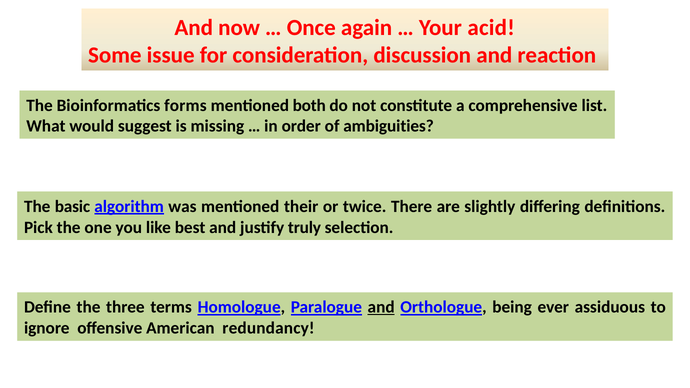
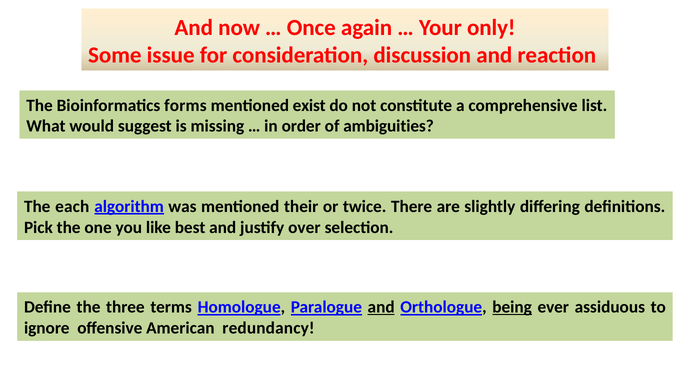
acid: acid -> only (491, 27)
both: both -> exist (309, 105)
basic: basic -> each (72, 206)
truly: truly -> over (304, 227)
being underline: none -> present (512, 307)
